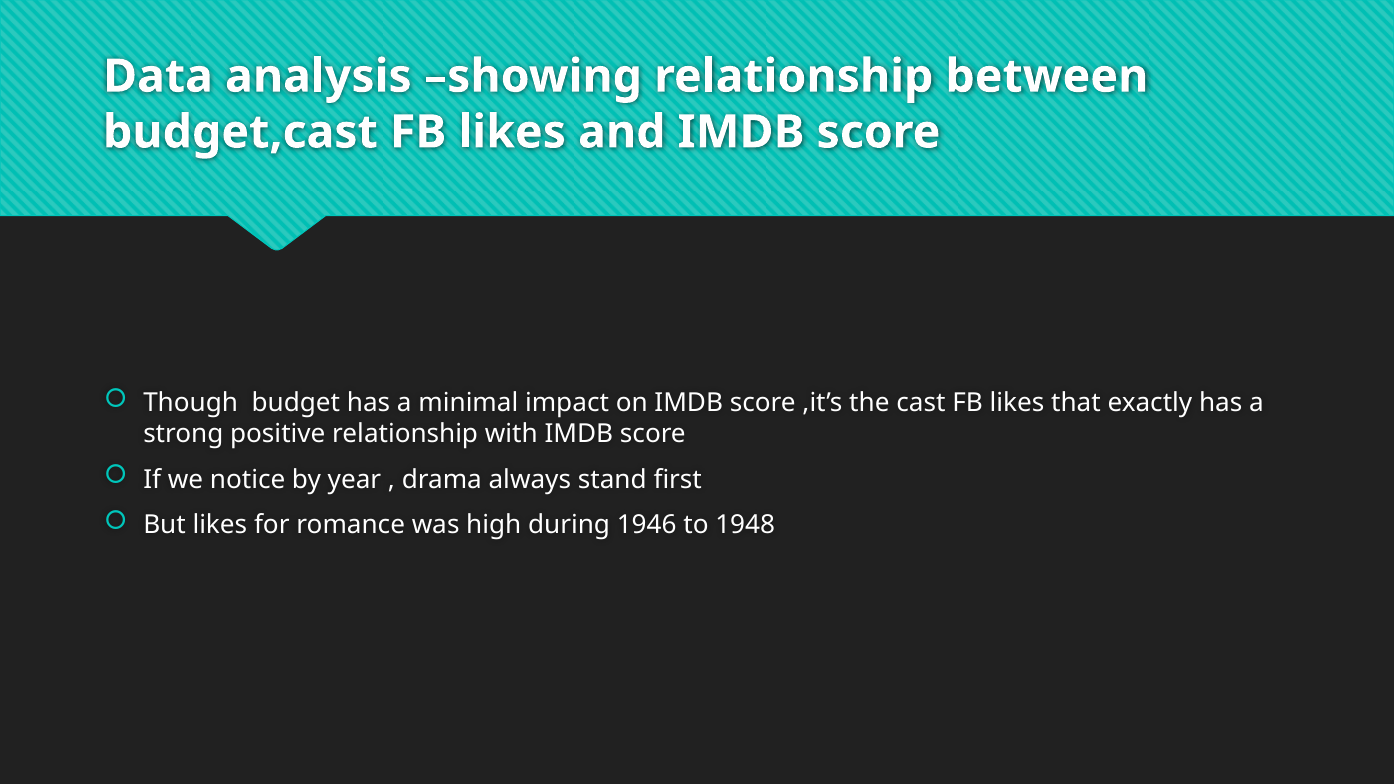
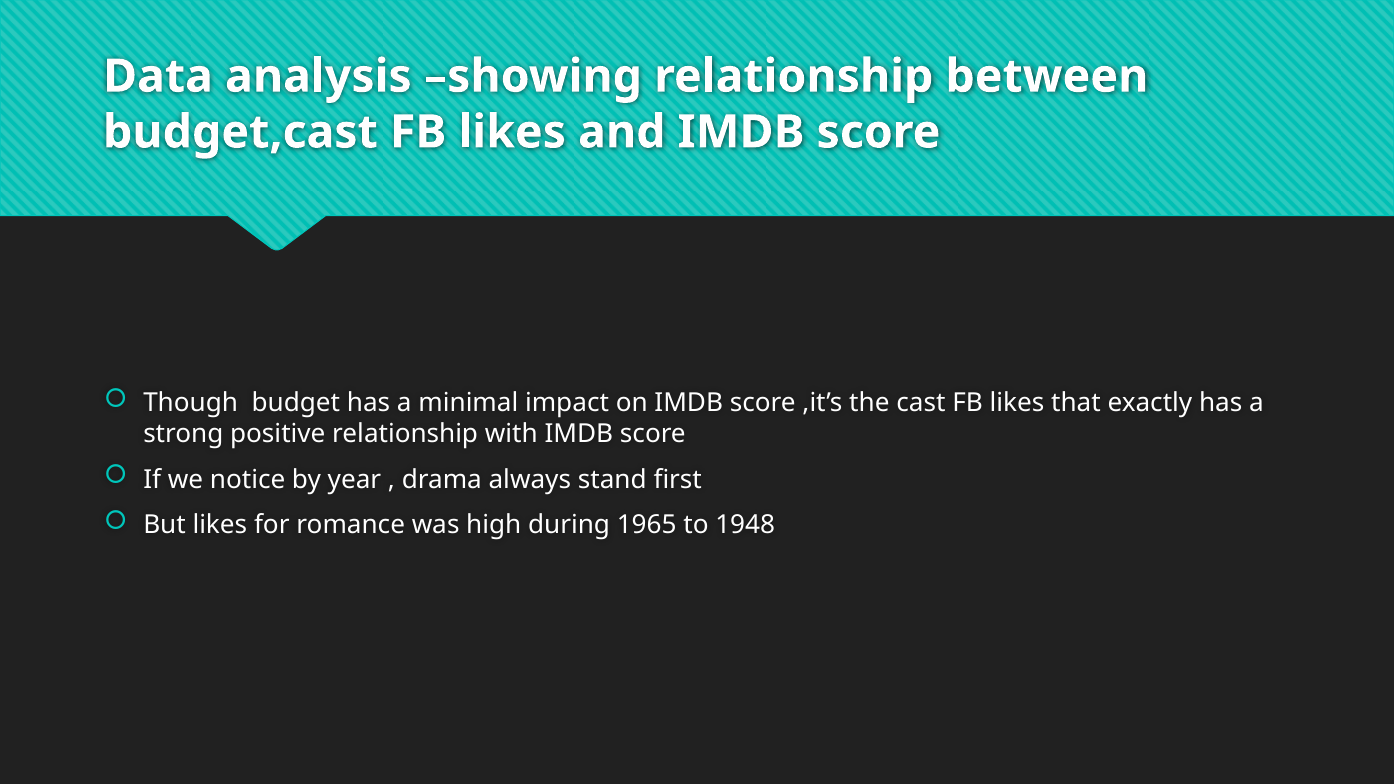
1946: 1946 -> 1965 (647, 525)
